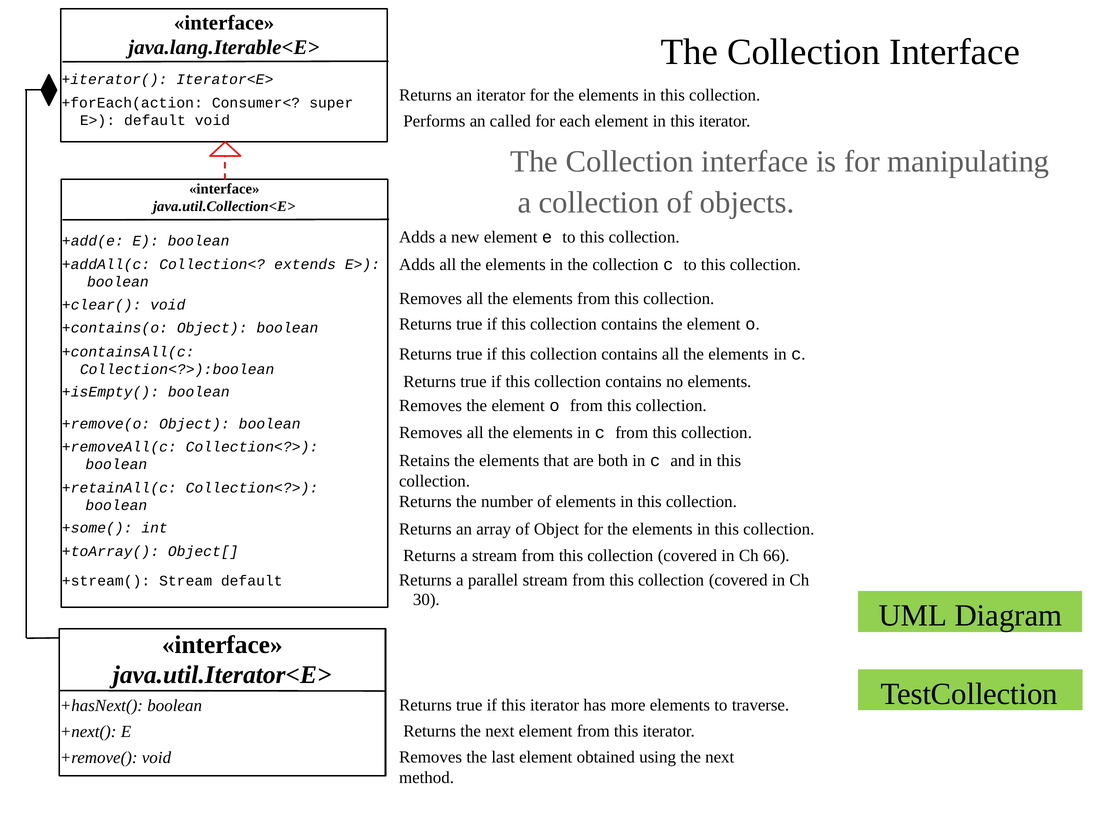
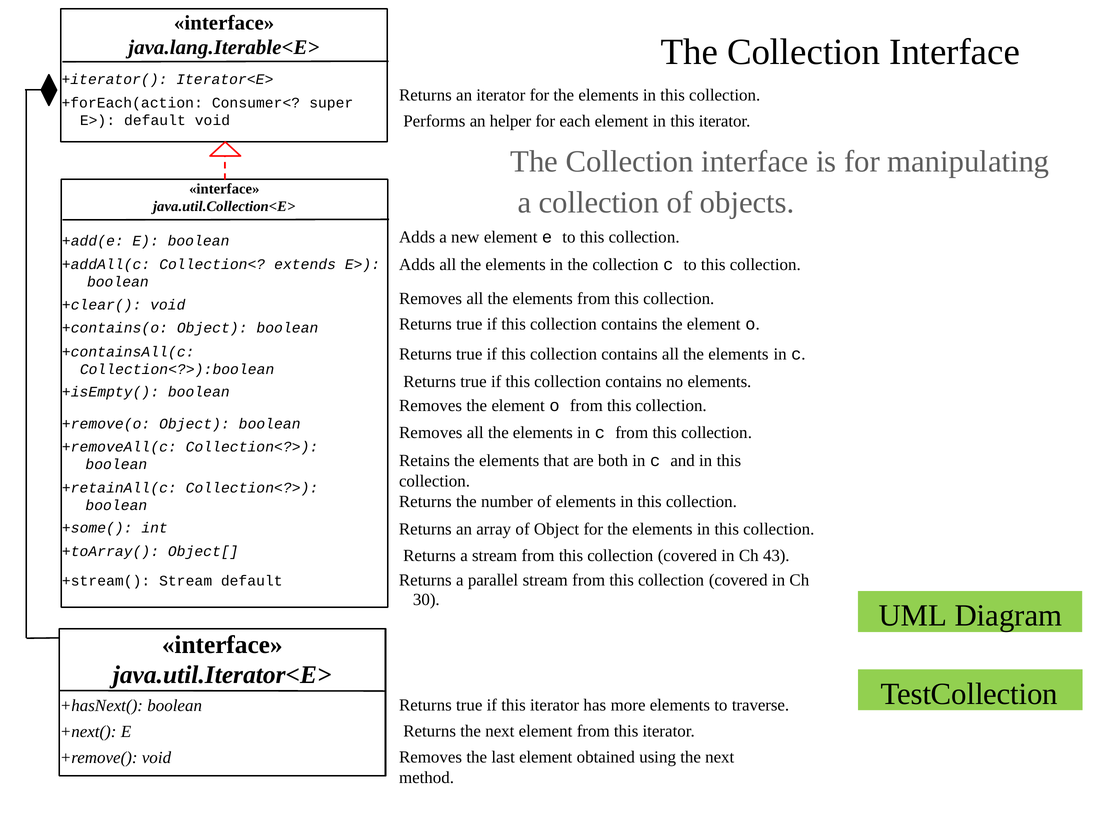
called: called -> helper (510, 121)
66: 66 -> 43 (776, 555)
